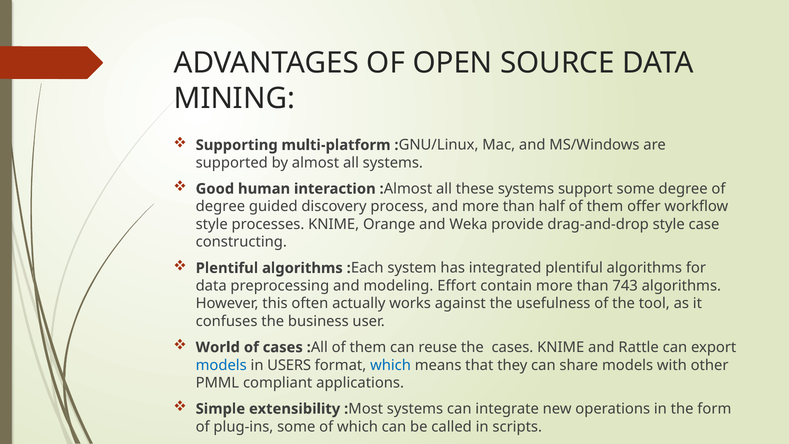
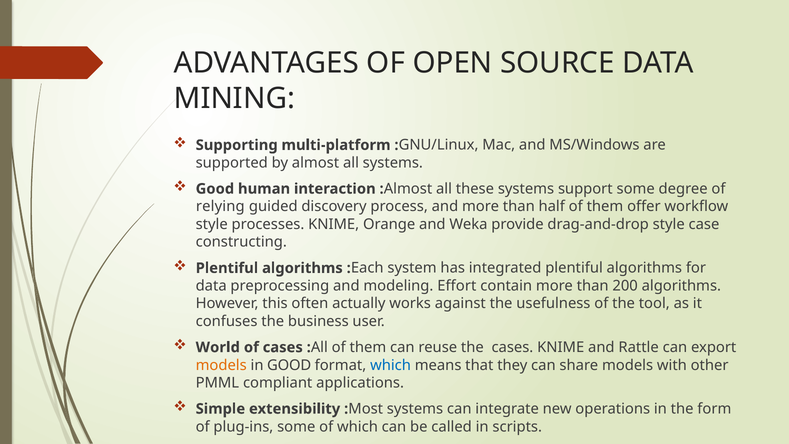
degree: degree -> relying (220, 206)
743: 743 -> 200 (625, 286)
models colour: blue -> orange (221, 365)
in USERS: USERS -> GOOD (289, 365)
